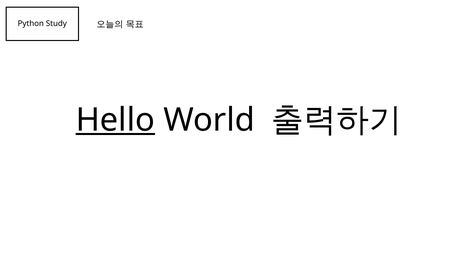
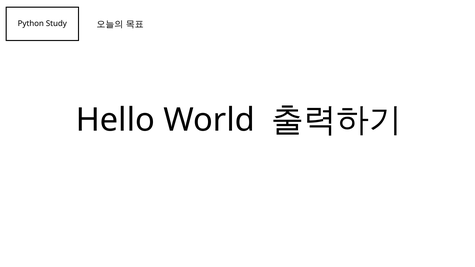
Hello underline: present -> none (115, 120)
